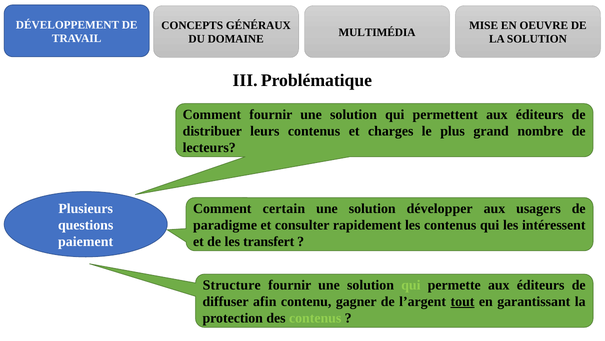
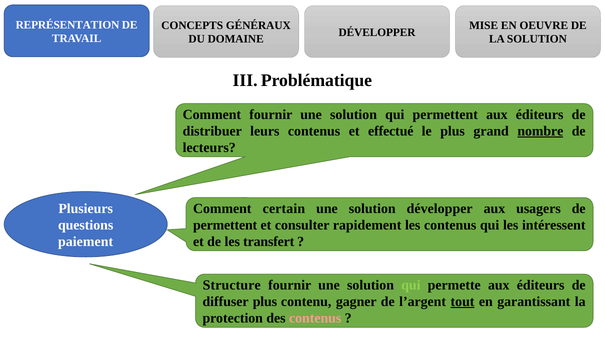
DÉVELOPPEMENT: DÉVELOPPEMENT -> REPRÉSENTATION (68, 25)
MULTIMÉDIA: MULTIMÉDIA -> DÉVELOPPER (377, 32)
charges: charges -> effectué (391, 131)
nombre underline: none -> present (540, 131)
paradigme: paradigme -> permettent (225, 225)
diffuser afin: afin -> plus (265, 301)
contenus colour: light green -> pink (315, 318)
